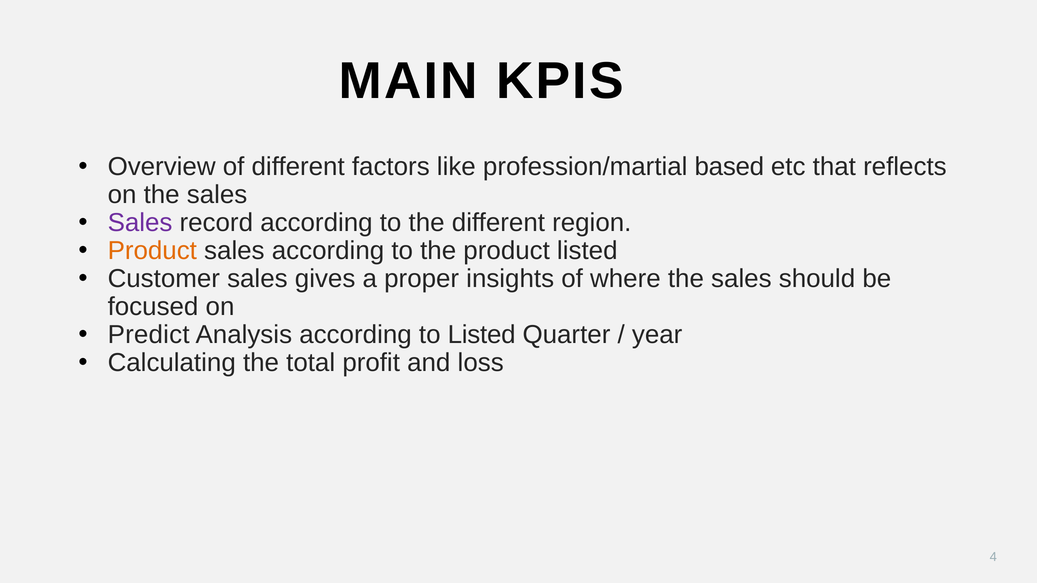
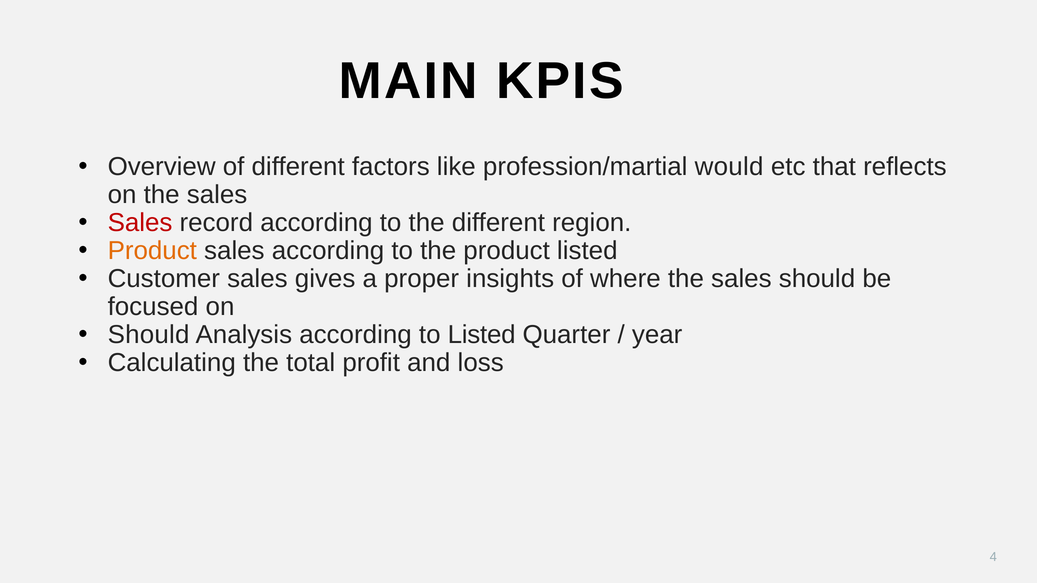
based: based -> would (729, 167)
Sales colour: purple -> red (140, 223)
Predict: Predict -> Should (149, 335)
